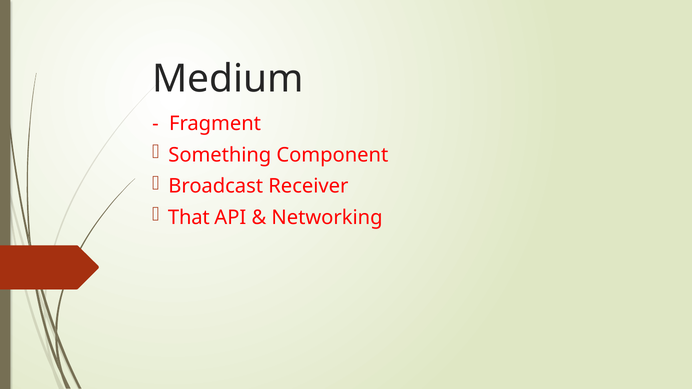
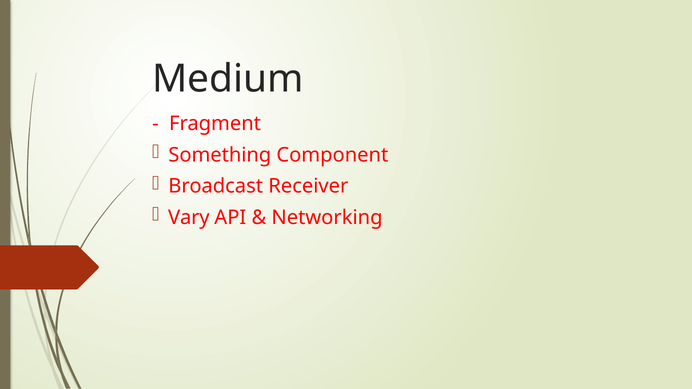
That: That -> Vary (189, 218)
